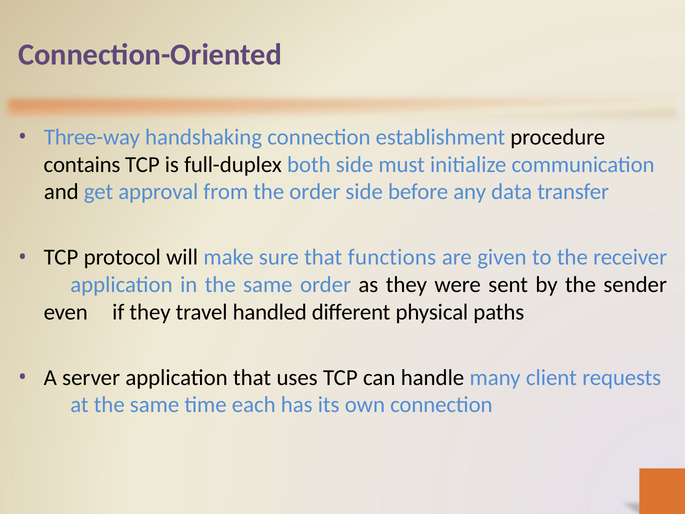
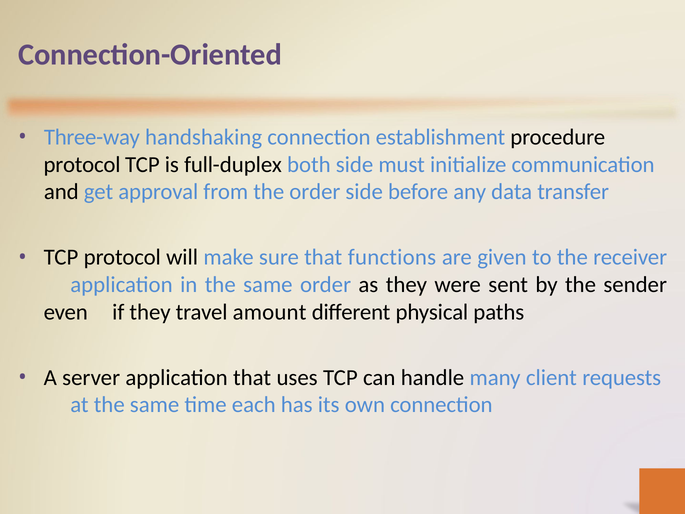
contains: contains -> protocol (82, 164)
handled: handled -> amount (270, 312)
